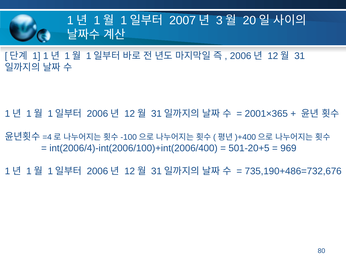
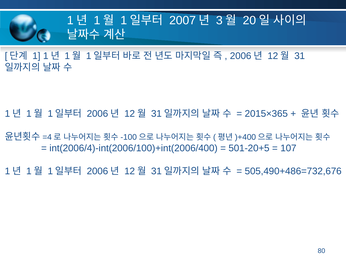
2001×365: 2001×365 -> 2015×365 (266, 114)
969: 969 -> 107 (288, 148)
735,190+486=732,676: 735,190+486=732,676 -> 505,490+486=732,676 (293, 172)
